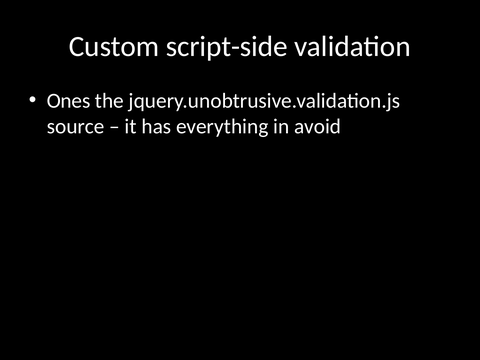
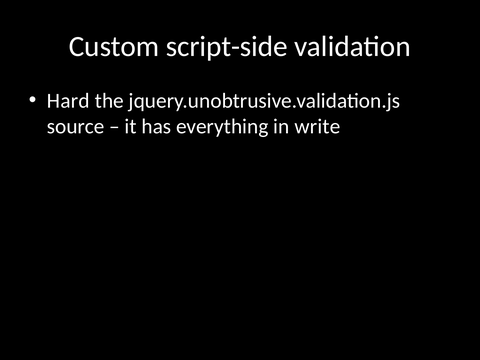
Ones: Ones -> Hard (68, 101)
avoid: avoid -> write (317, 126)
